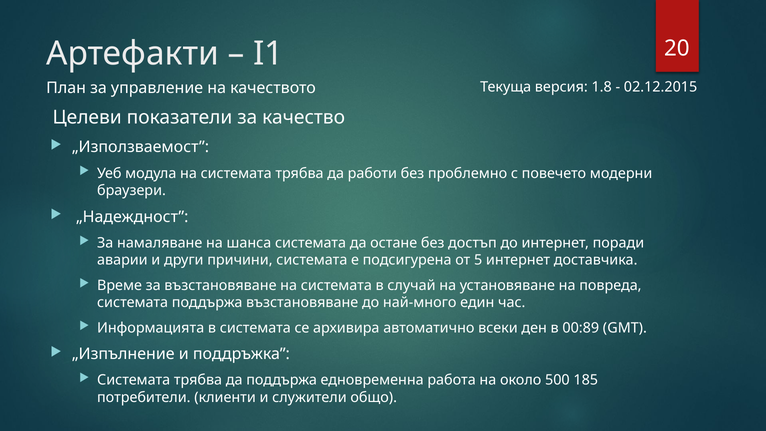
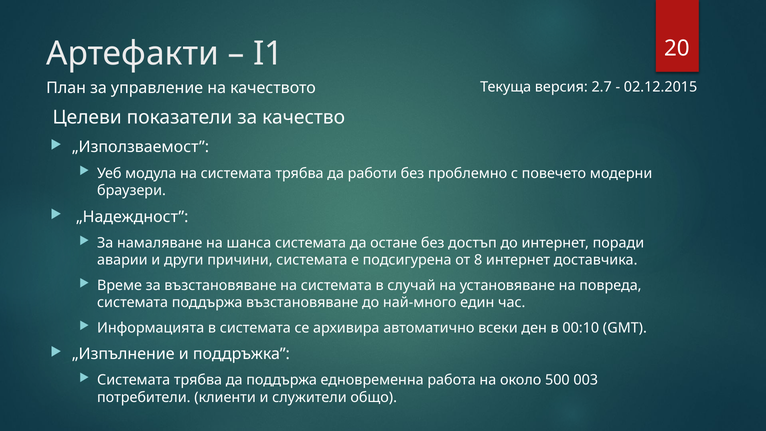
1.8: 1.8 -> 2.7 (602, 87)
5: 5 -> 8 (478, 260)
00:89: 00:89 -> 00:10 (581, 328)
185: 185 -> 003 (586, 380)
